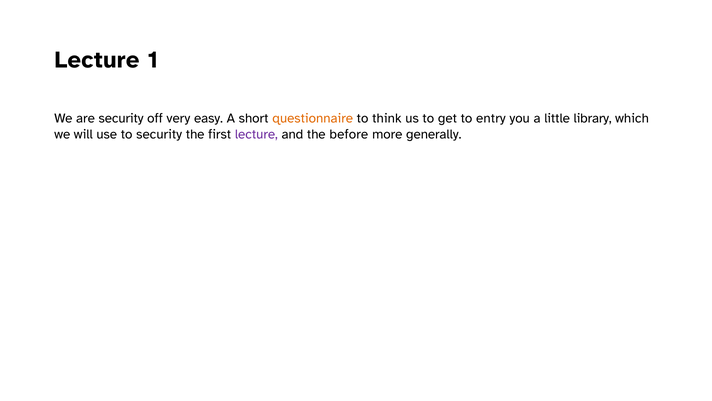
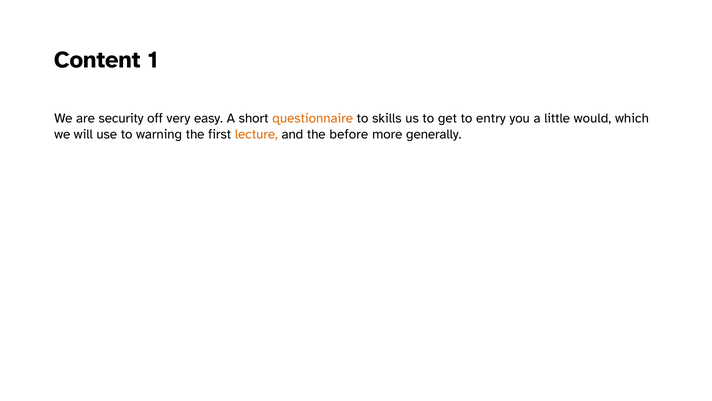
Lecture: Lecture -> Content (97, 60)
think: think -> skills (387, 118)
library: library -> would (592, 118)
to security: security -> warning (159, 134)
lecture colour: purple -> orange (256, 134)
